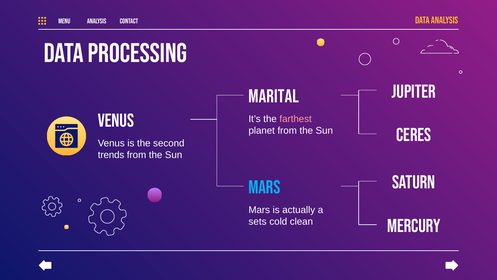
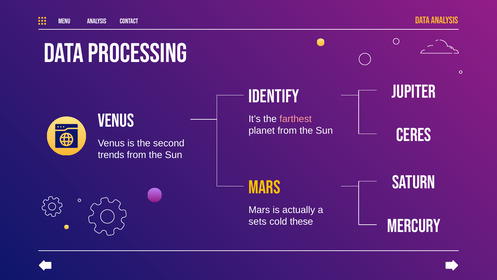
MARITAL: MARITAL -> IDENTIFY (274, 96)
MARS colour: light blue -> yellow (264, 187)
clean: clean -> these (301, 221)
